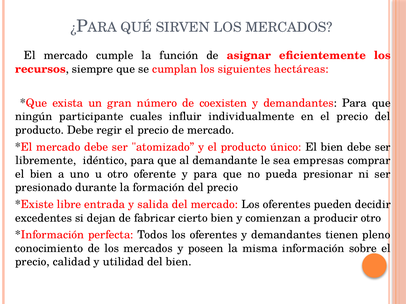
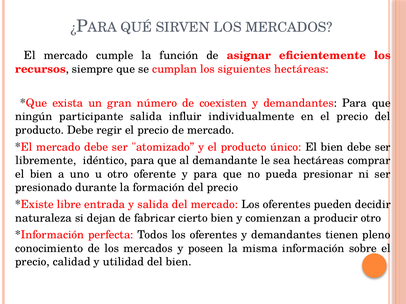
participante cuales: cuales -> salida (146, 117)
sea empresas: empresas -> hectáreas (319, 161)
excedentes: excedentes -> naturaleza (44, 218)
